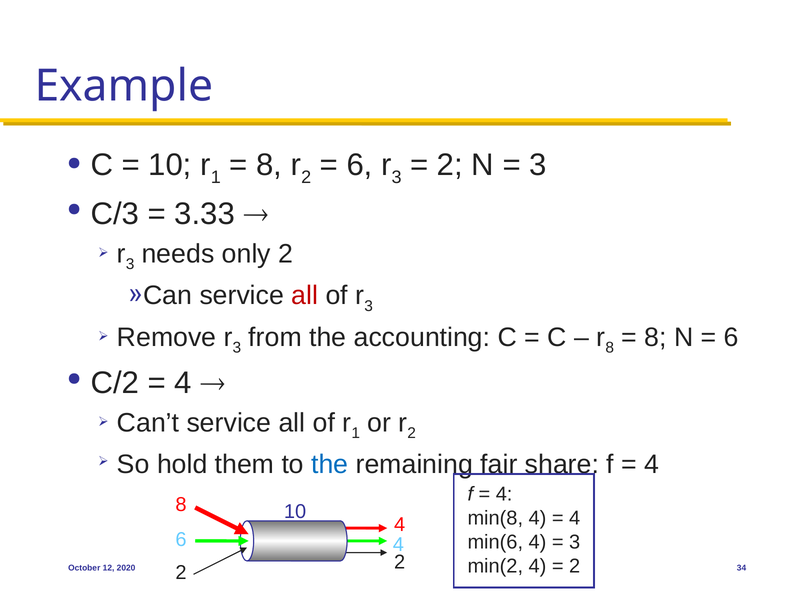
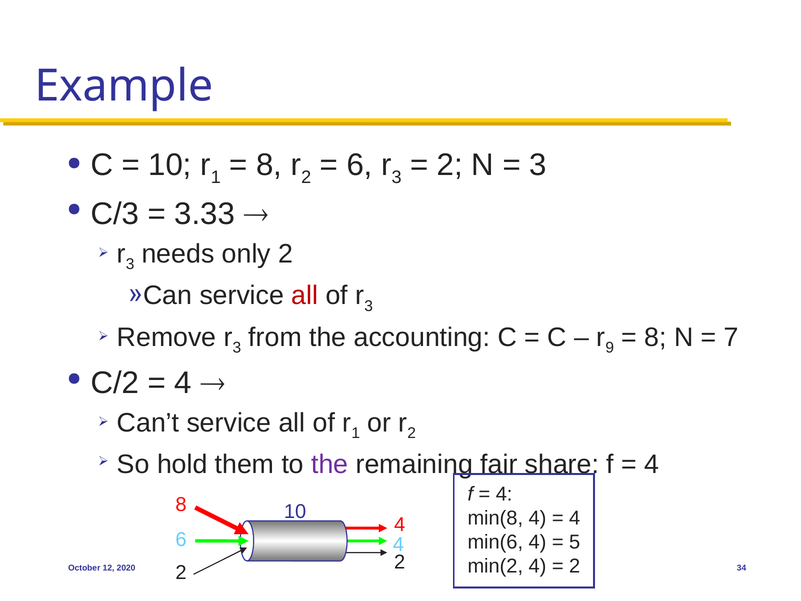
8: 8 -> 9 (610, 348)
6: 6 -> 7 (731, 337)
the colour: blue -> purple (330, 464)
3: 3 -> 5 (575, 542)
